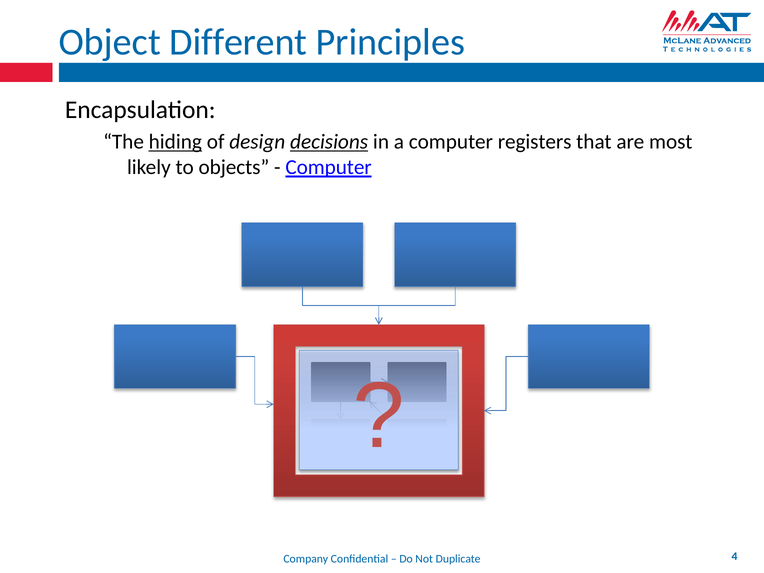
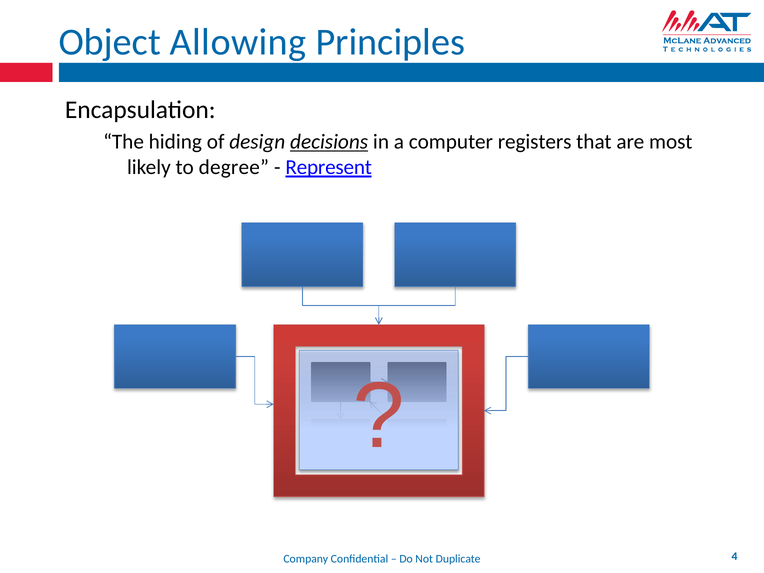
Different: Different -> Allowing (238, 42)
hiding underline: present -> none (175, 142)
objects: objects -> degree (234, 167)
Computer: Computer -> Represent (329, 167)
